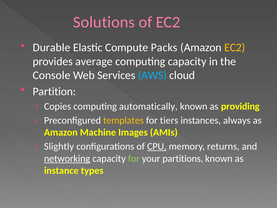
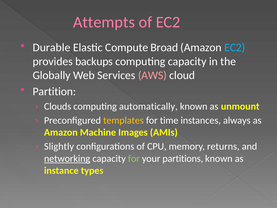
Solutions: Solutions -> Attempts (104, 22)
Packs: Packs -> Broad (164, 48)
EC2 colour: yellow -> light blue (235, 48)
average: average -> backups (94, 61)
Console: Console -> Globally (52, 75)
AWS colour: light blue -> pink (152, 75)
Copies: Copies -> Clouds (58, 106)
providing: providing -> unmount (240, 106)
tiers: tiers -> time (169, 120)
CPU underline: present -> none (157, 146)
